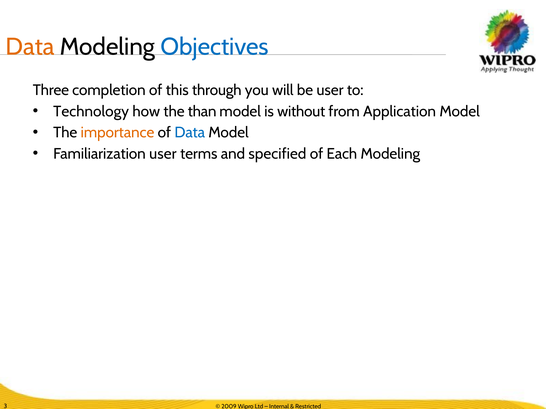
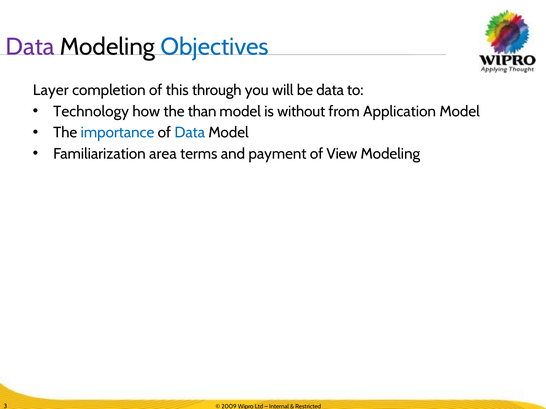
Data colour: orange -> purple (30, 47)
Three: Three -> Layer (51, 90)
be user: user -> data (330, 90)
importance colour: orange -> blue (117, 133)
Familiarization user: user -> area (163, 154)
specified: specified -> payment (277, 154)
Each: Each -> View (342, 154)
